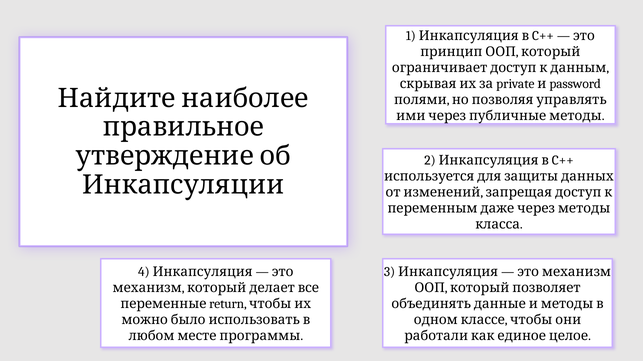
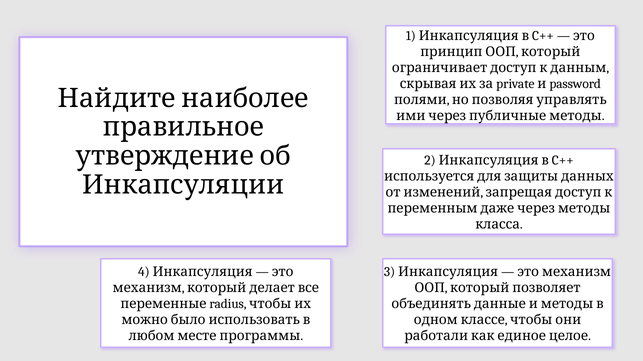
return: return -> radius (228, 304)
